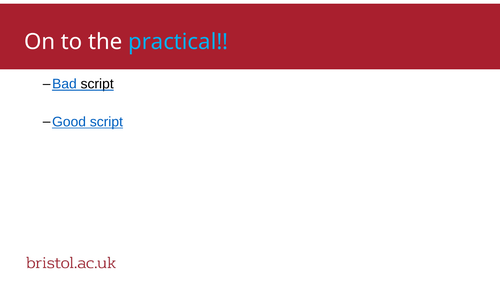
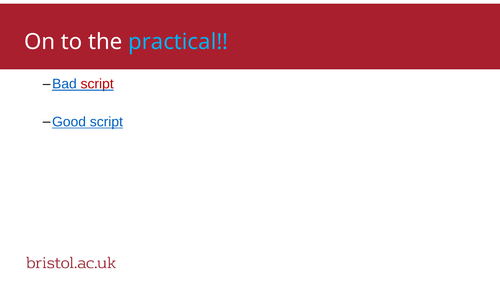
script colour: black -> red (97, 84)
